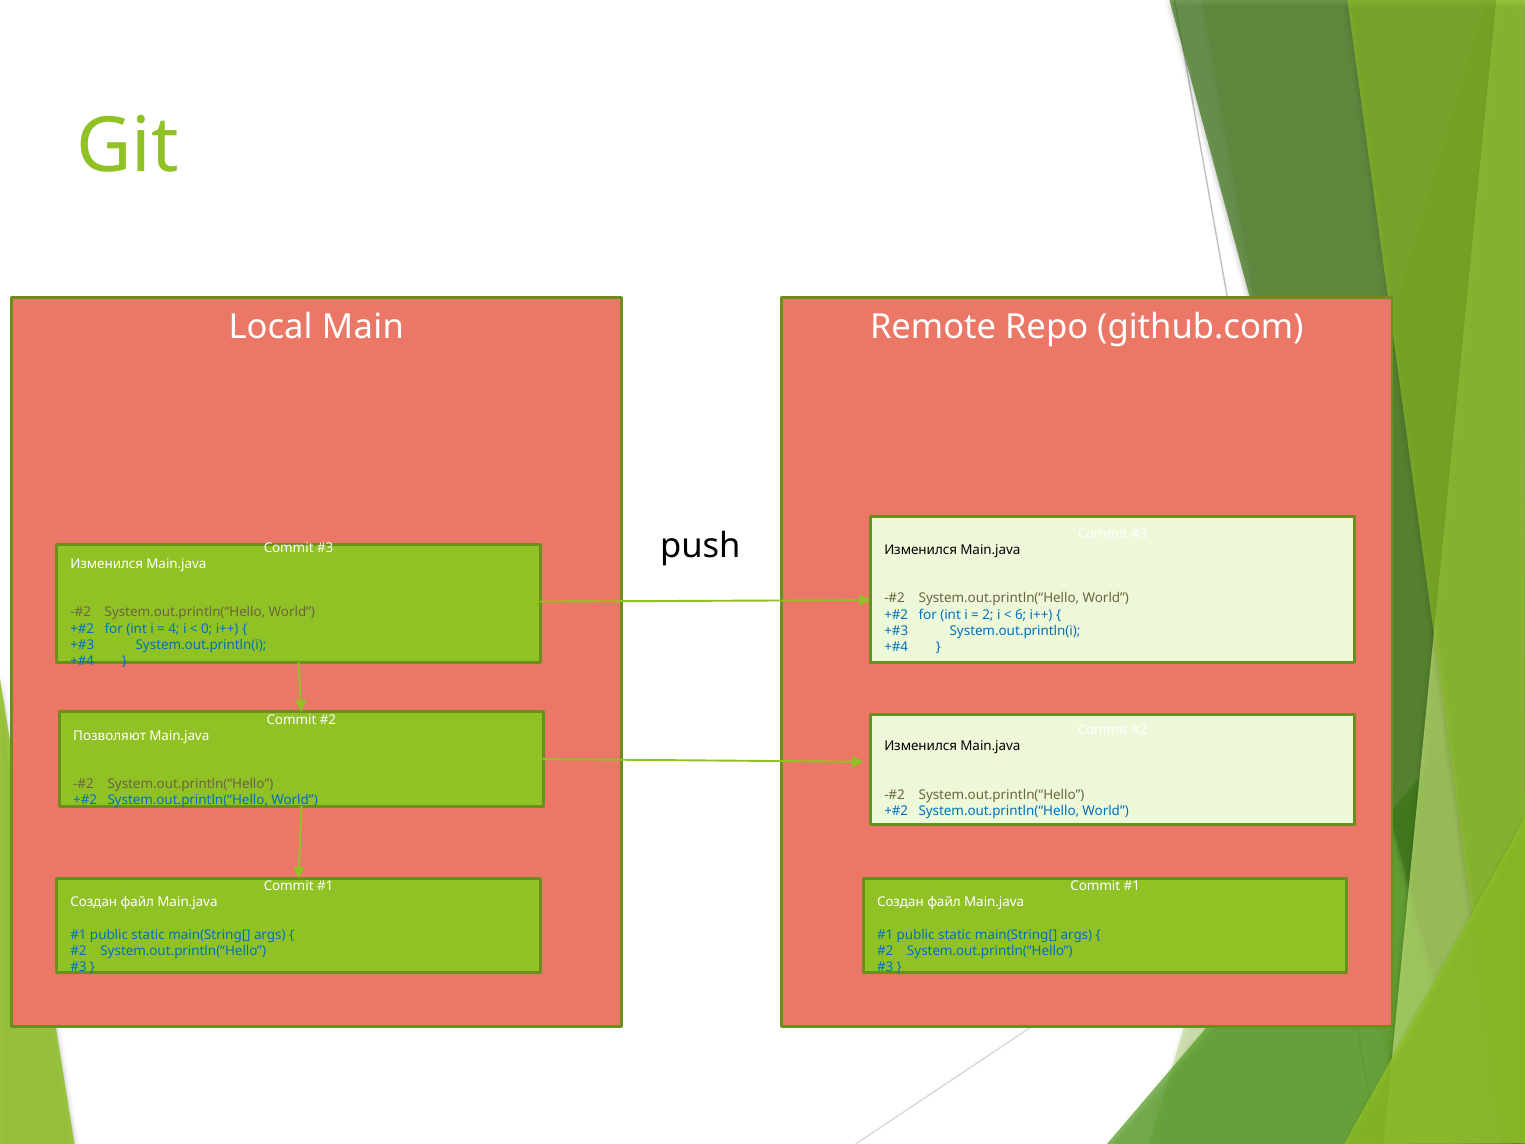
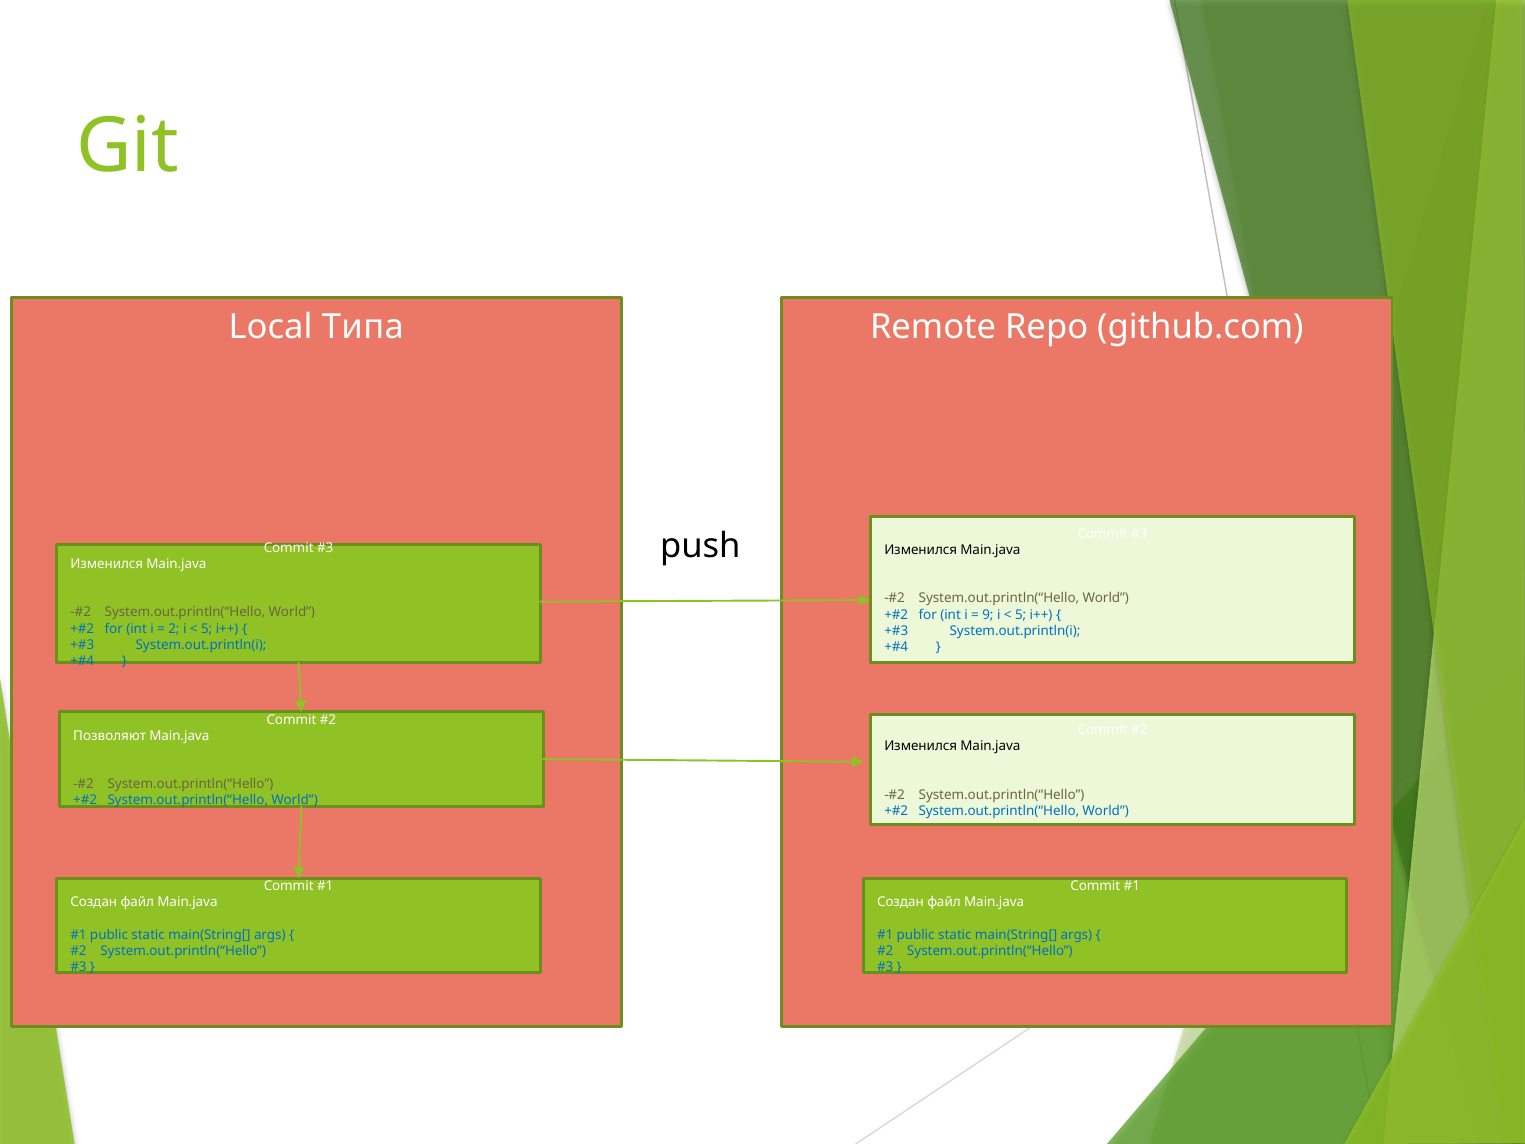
Main: Main -> Типа (363, 327)
2: 2 -> 9 (988, 614)
6: 6 -> 5 (1021, 614)
4: 4 -> 2 (174, 628)
0: 0 -> 5 (207, 628)
